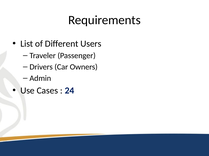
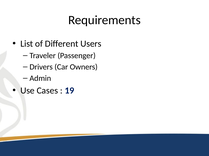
24: 24 -> 19 (69, 91)
